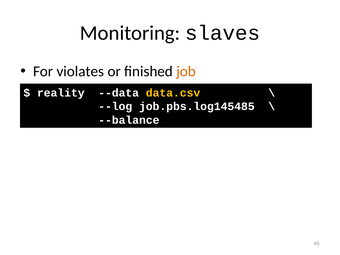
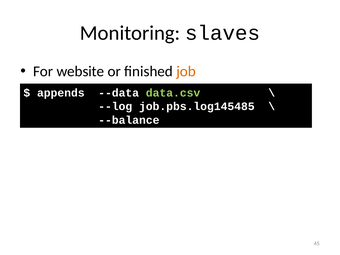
violates: violates -> website (80, 71)
reality: reality -> appends (61, 93)
data.csv colour: yellow -> light green (173, 93)
